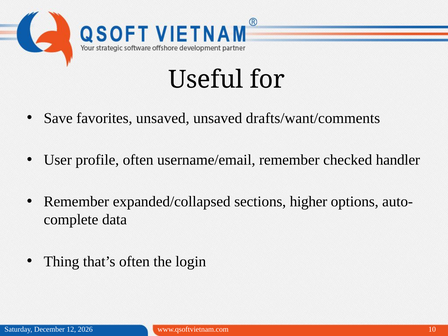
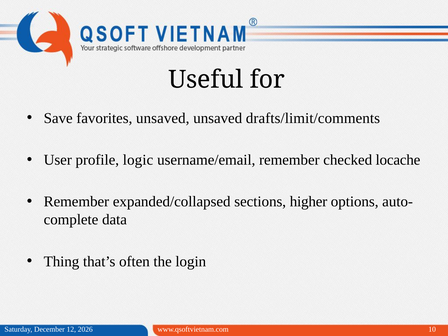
drafts/want/comments: drafts/want/comments -> drafts/limit/comments (313, 118)
profile often: often -> logic (138, 160)
handler: handler -> locache (398, 160)
